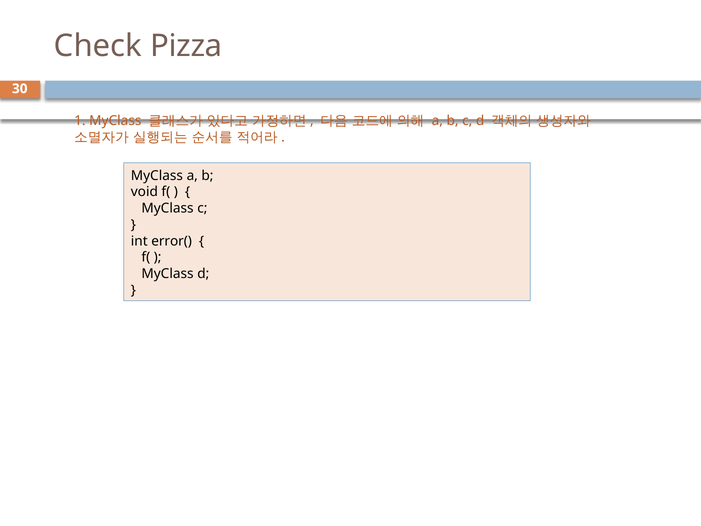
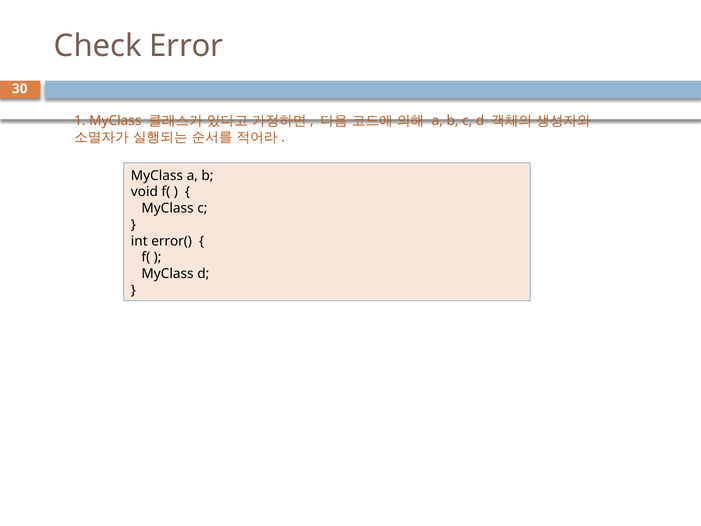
Pizza: Pizza -> Error (186, 46)
